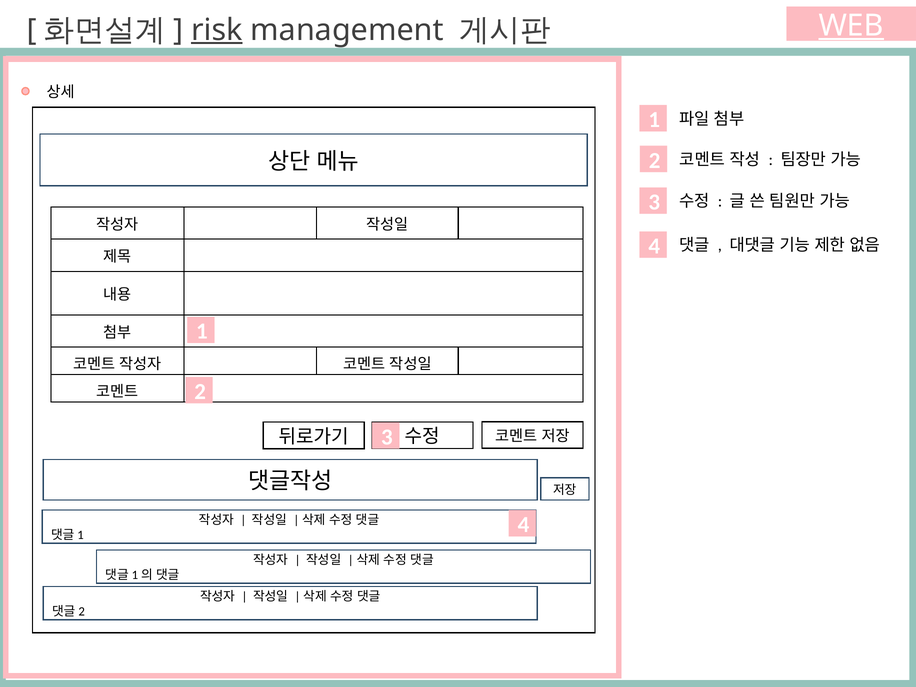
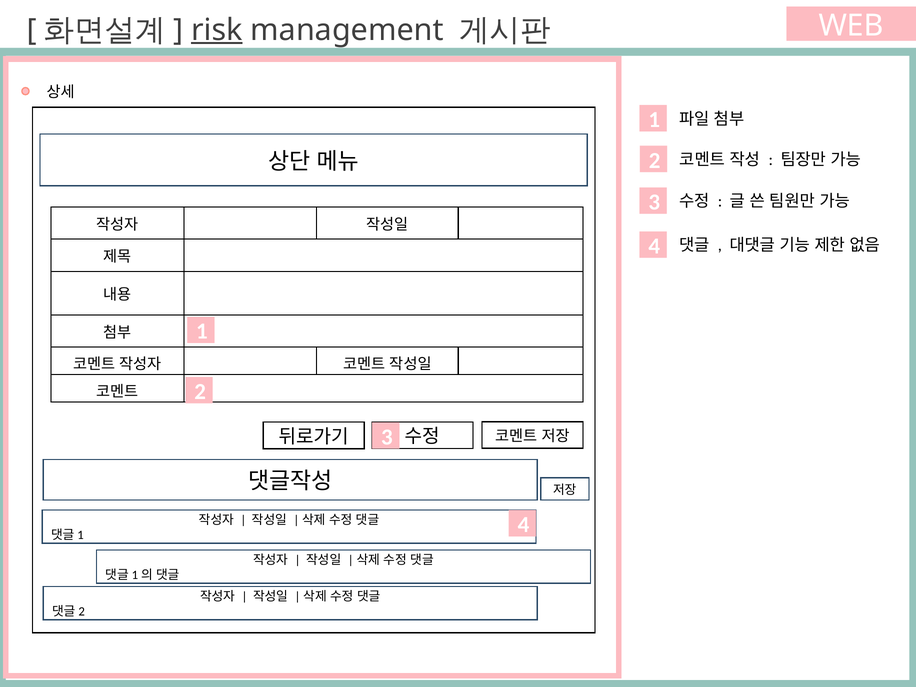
WEB underline: present -> none (851, 26)
